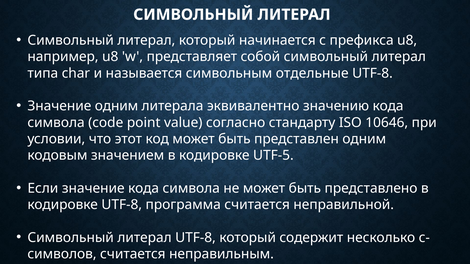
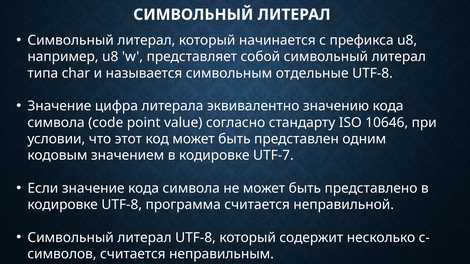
Значение одним: одним -> цифра (116, 106)
UTF-5: UTF-5 -> UTF-7 (273, 156)
